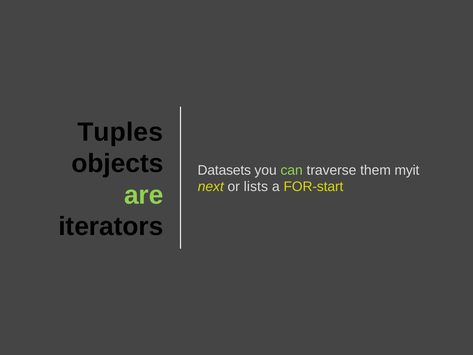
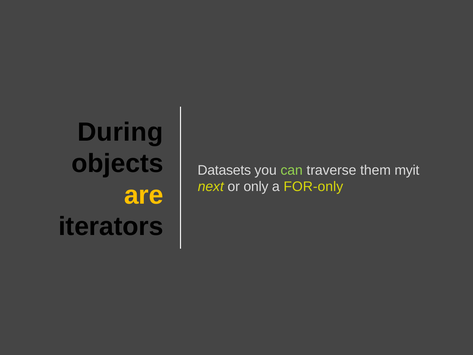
Tuples: Tuples -> During (120, 132)
lists: lists -> only (256, 187)
FOR-start: FOR-start -> FOR-only (313, 187)
are colour: light green -> yellow (144, 195)
